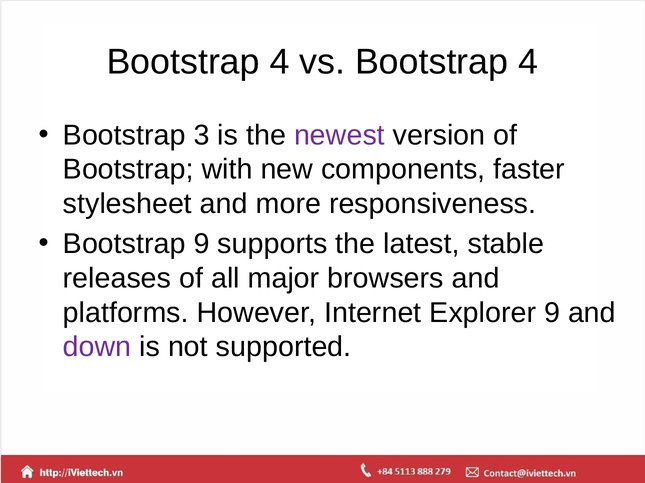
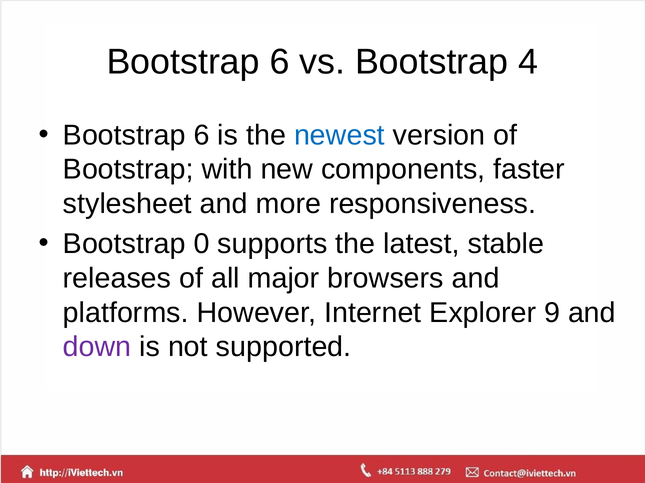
4: 4 -> 6 (280, 62)
3: 3 -> 6 (202, 135)
newest colour: purple -> blue (339, 135)
Bootstrap 9: 9 -> 0 (202, 244)
